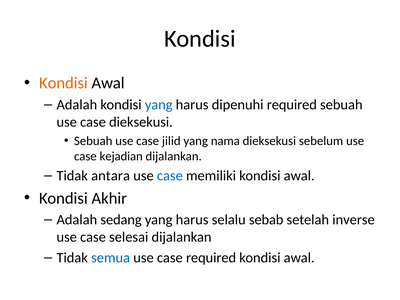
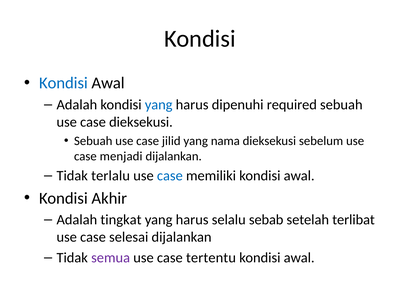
Kondisi colour: orange -> blue (63, 83)
kejadian: kejadian -> menjadi (121, 156)
antara: antara -> terlalu (111, 176)
sedang: sedang -> tingkat (121, 220)
inverse: inverse -> terlibat (354, 220)
semua colour: blue -> purple (111, 258)
case required: required -> tertentu (211, 258)
